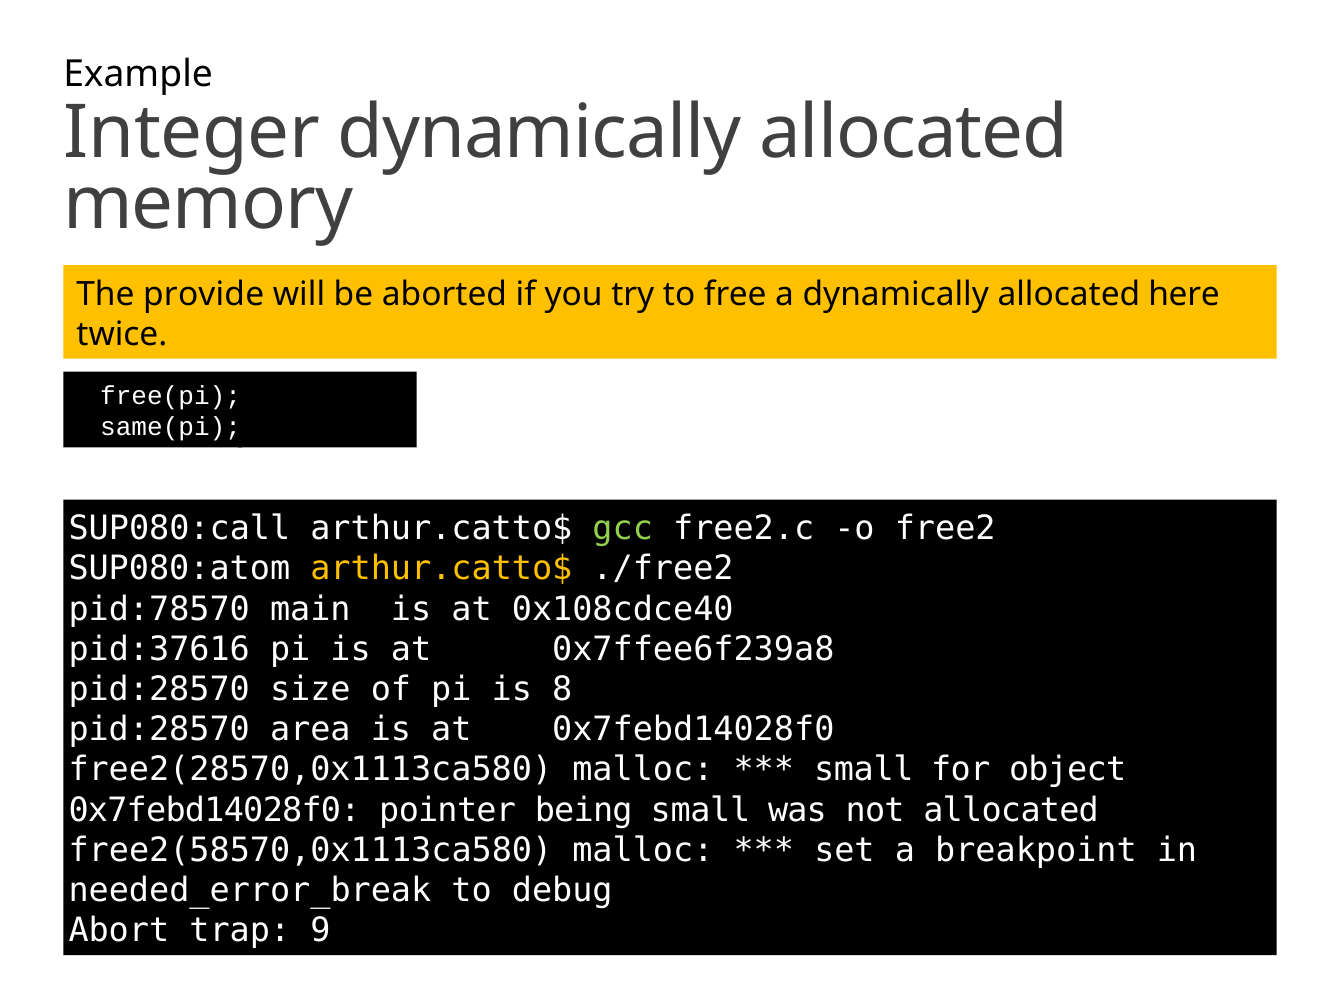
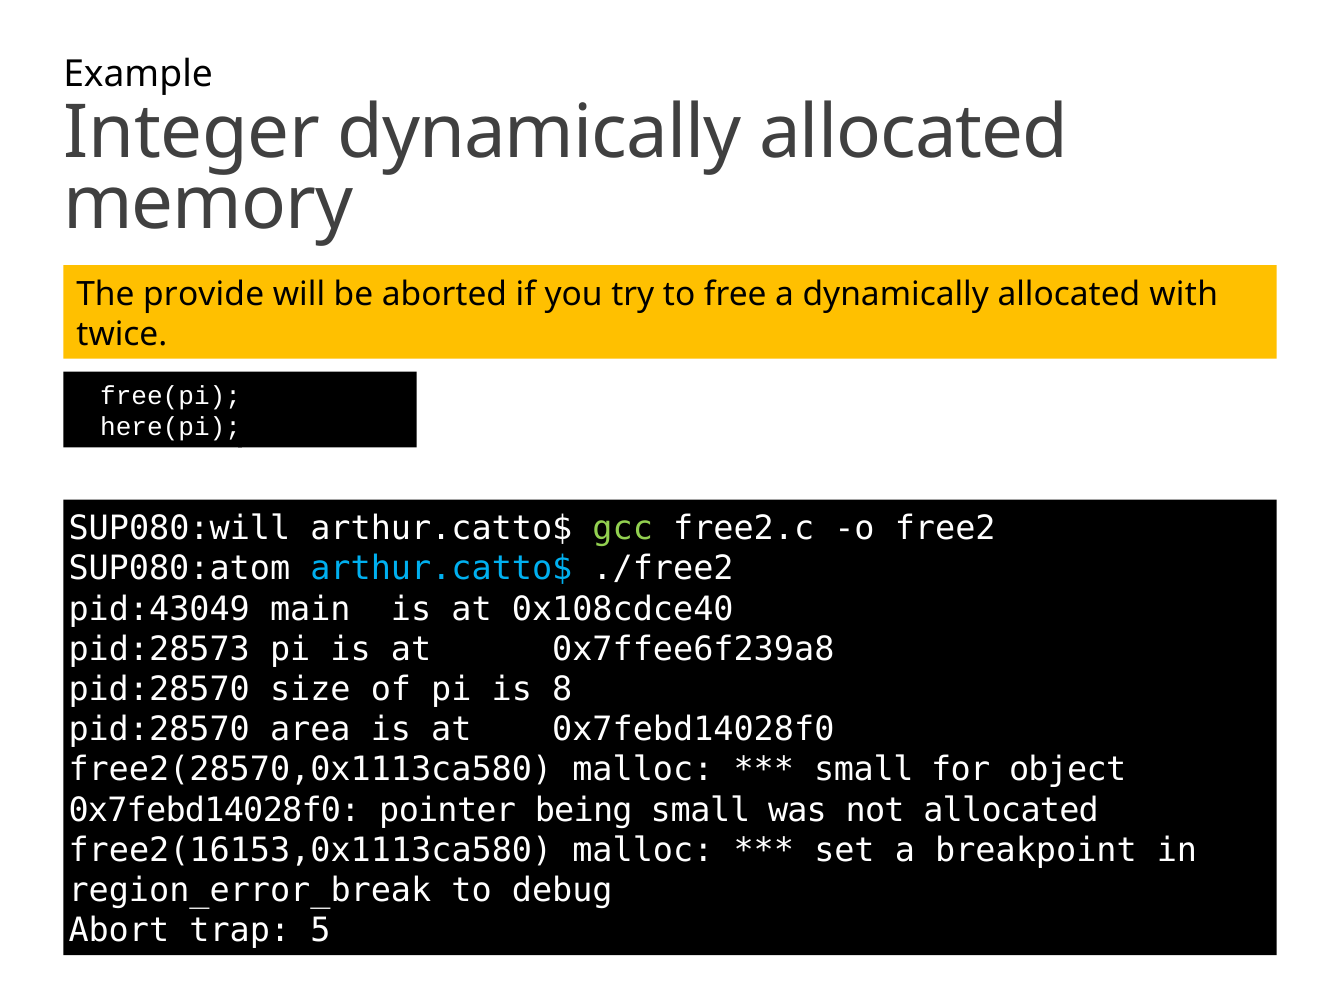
here: here -> with (1184, 294)
same(pi: same(pi -> here(pi (171, 427)
SUP080:call: SUP080:call -> SUP080:will (179, 529)
arthur.catto$ colour: yellow -> light blue (441, 569)
pid:78570: pid:78570 -> pid:43049 (159, 609)
pid:37616: pid:37616 -> pid:28573 (159, 649)
free2(58570,0x1113ca580: free2(58570,0x1113ca580 -> free2(16153,0x1113ca580 (310, 850)
needed_error_break: needed_error_break -> region_error_break (250, 891)
9: 9 -> 5 (320, 931)
